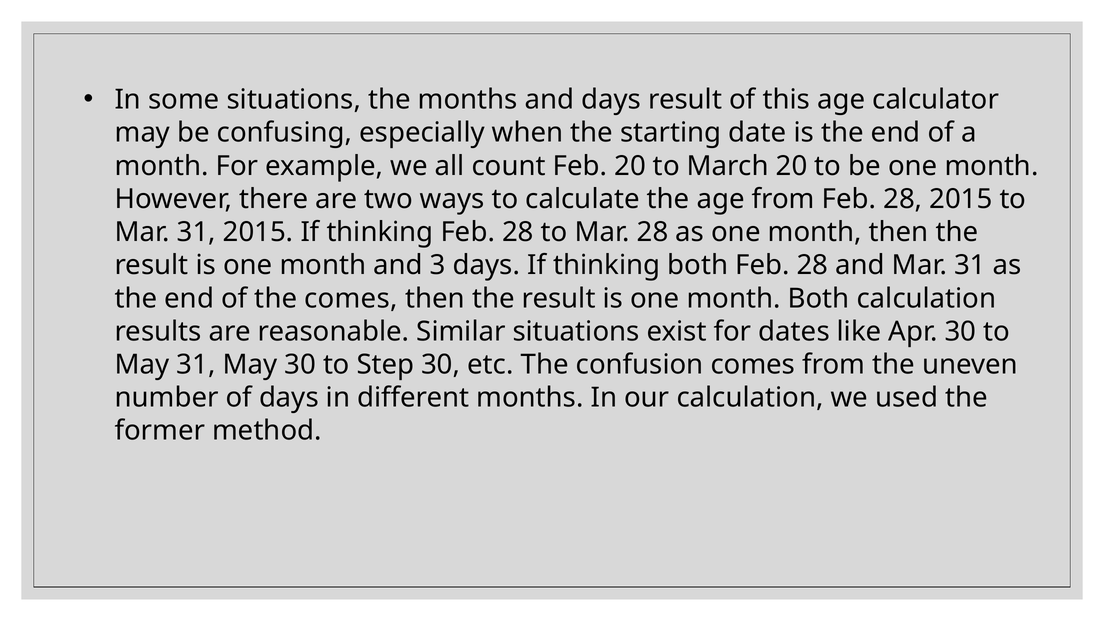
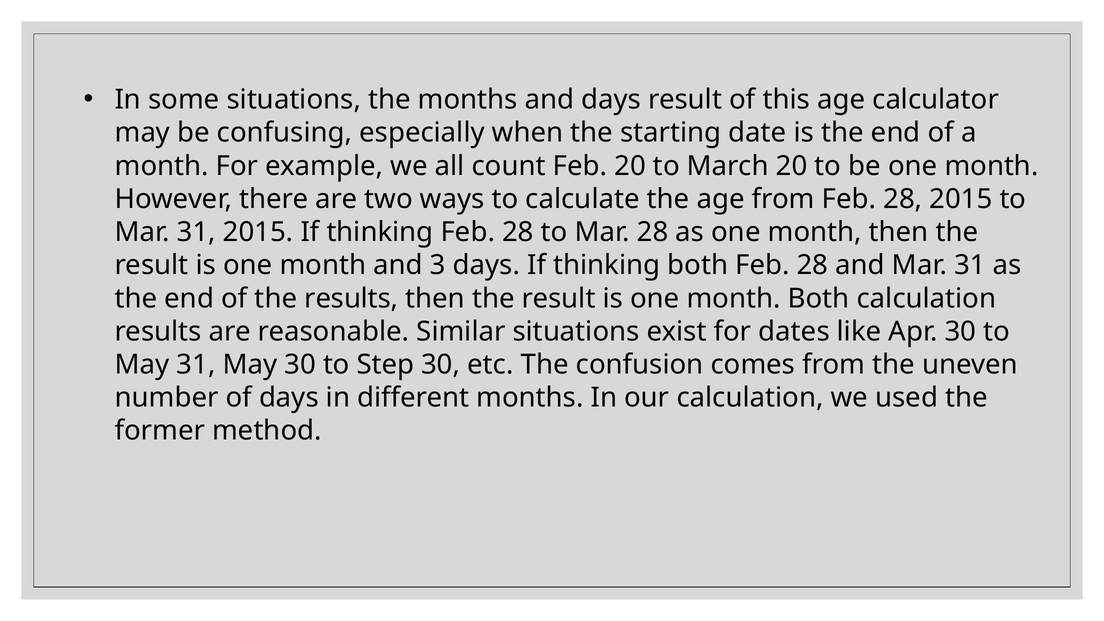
the comes: comes -> results (351, 298)
